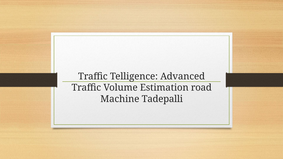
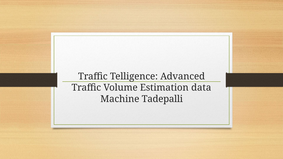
road: road -> data (201, 88)
